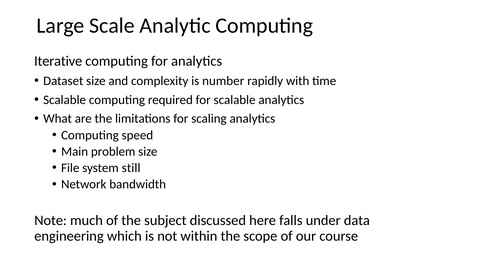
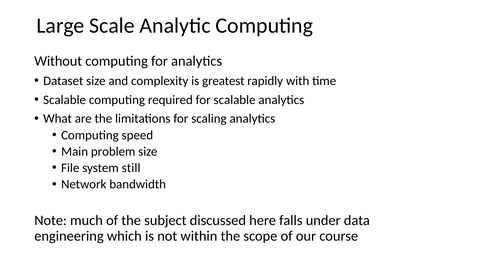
Iterative: Iterative -> Without (58, 61)
number: number -> greatest (223, 81)
